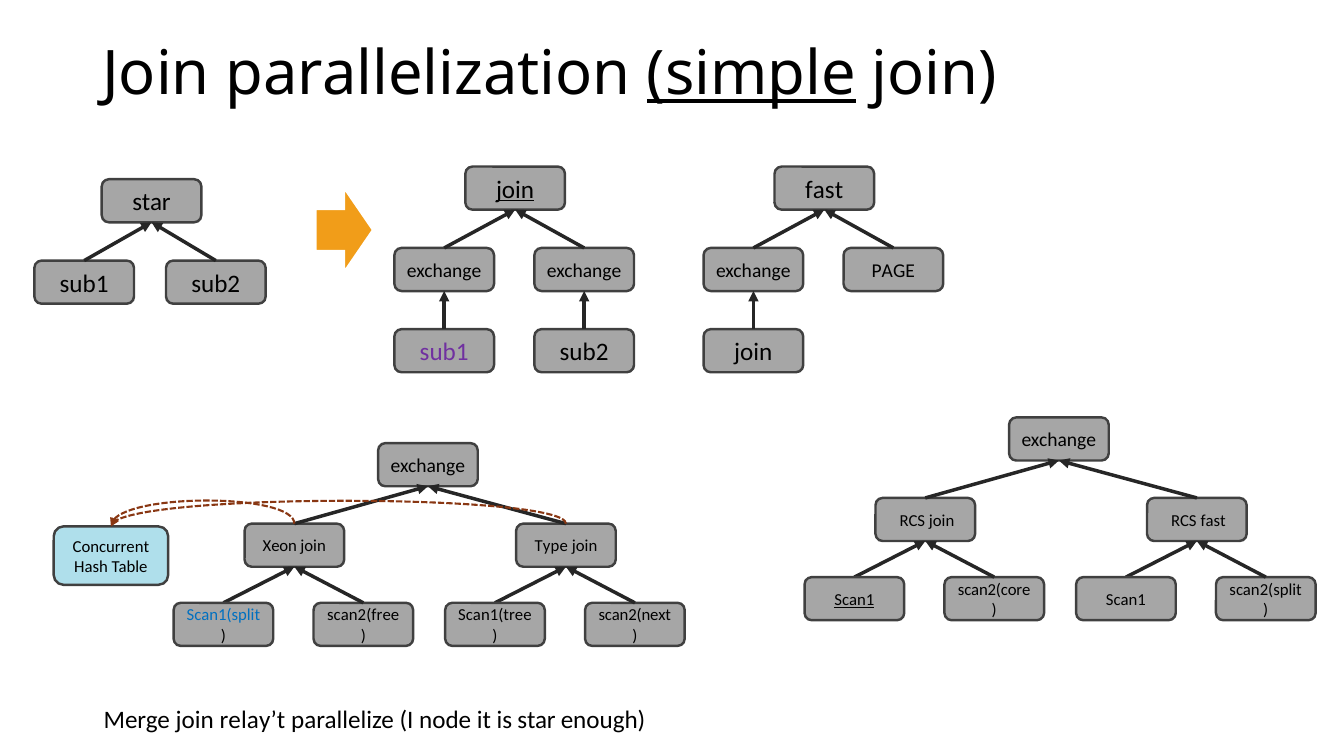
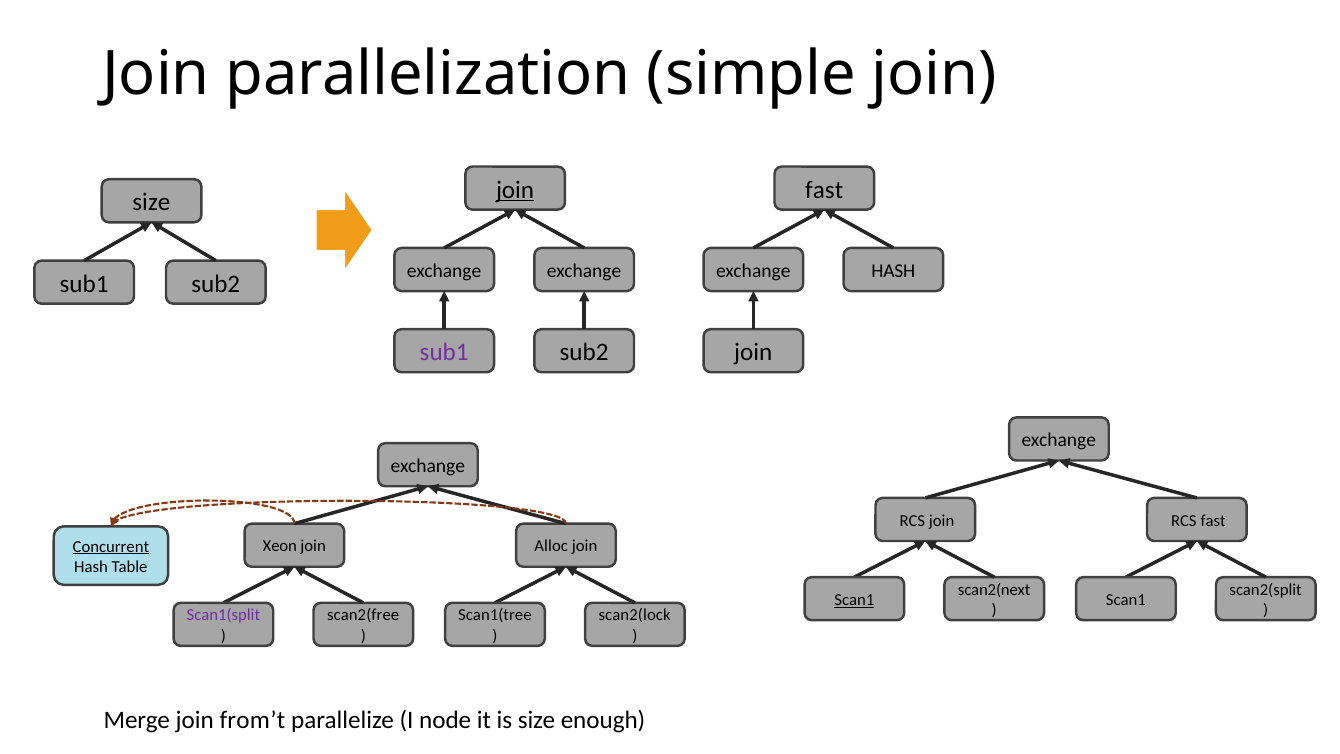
simple underline: present -> none (751, 75)
star: star -> size (151, 202)
exchange PAGE: PAGE -> HASH (893, 271)
Type: Type -> Alloc (551, 546)
Concurrent underline: none -> present (111, 547)
scan2(core: scan2(core -> scan2(next (994, 590)
Scan1(split colour: blue -> purple (223, 615)
scan2(next: scan2(next -> scan2(lock (635, 615)
relay’t: relay’t -> from’t (252, 720)
is star: star -> size (537, 720)
